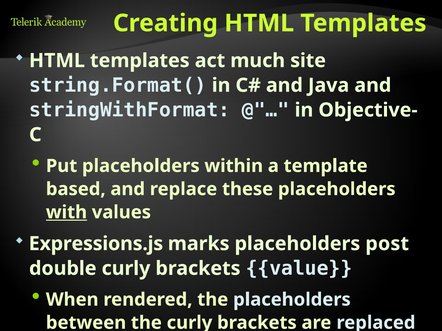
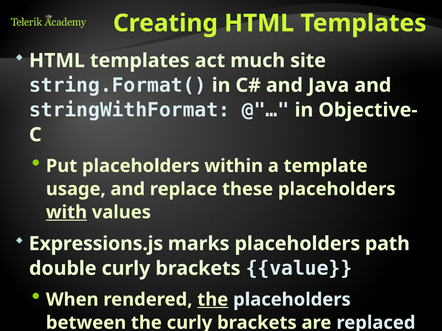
based: based -> usage (76, 189)
post: post -> path (387, 244)
the underline: none -> present (213, 300)
